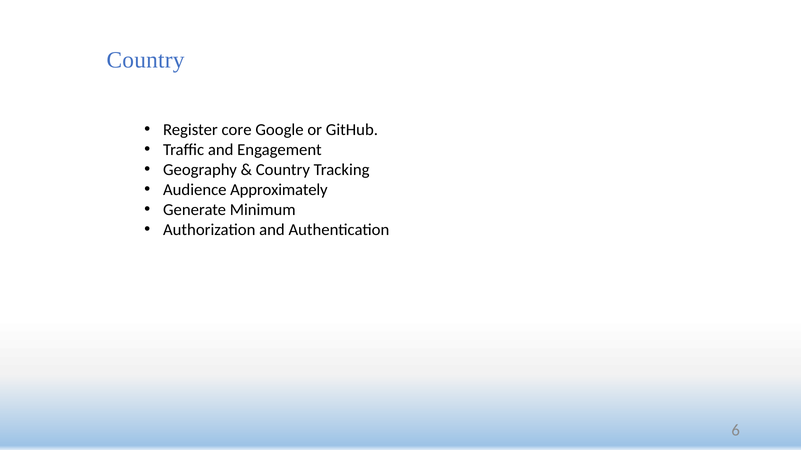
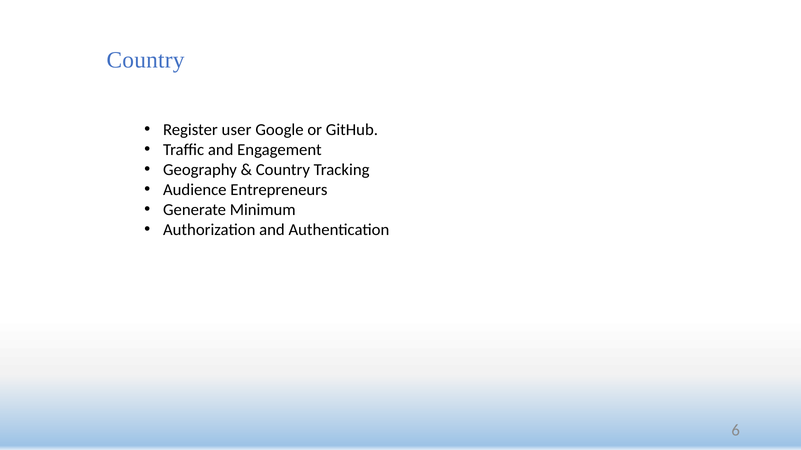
core: core -> user (237, 130)
Approximately: Approximately -> Entrepreneurs (279, 190)
